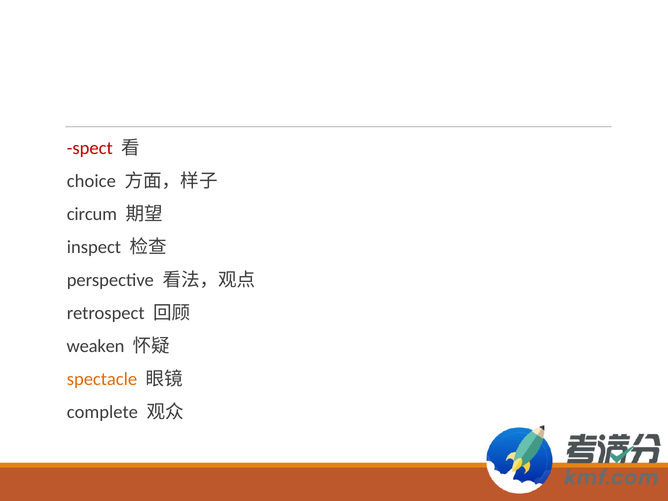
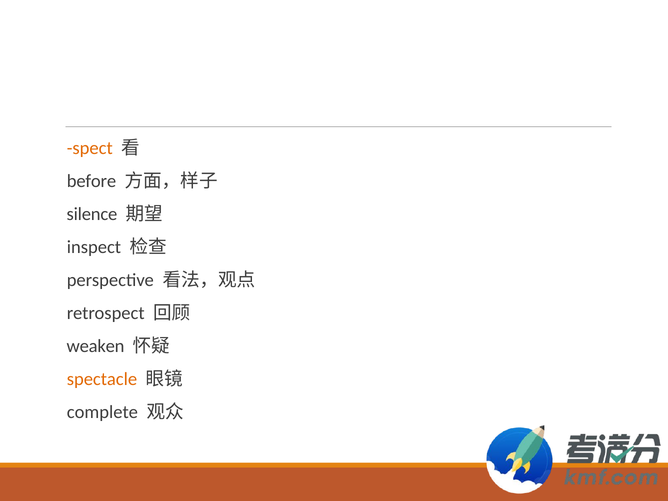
spect colour: red -> orange (90, 148)
choice: choice -> before (91, 181)
circum: circum -> silence (92, 214)
